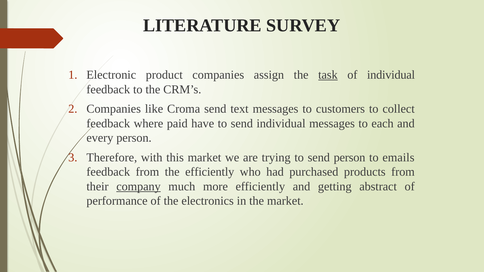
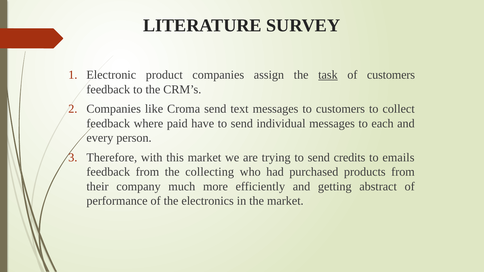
of individual: individual -> customers (391, 75)
send person: person -> credits (350, 158)
the efficiently: efficiently -> collecting (210, 172)
company underline: present -> none (139, 187)
